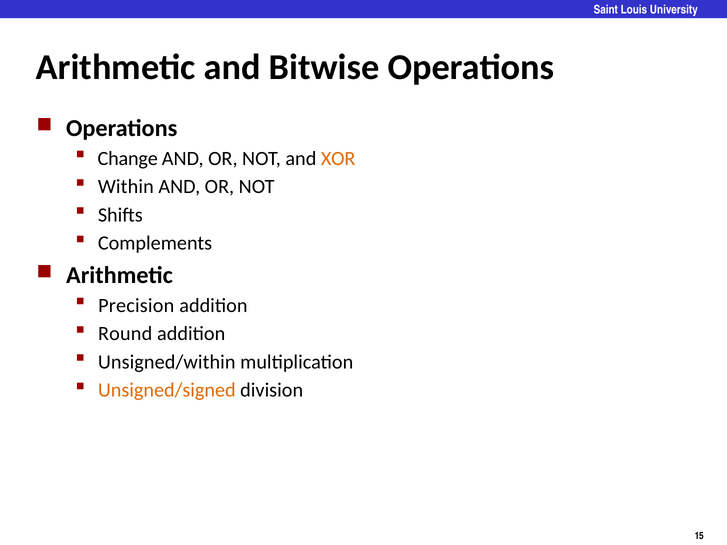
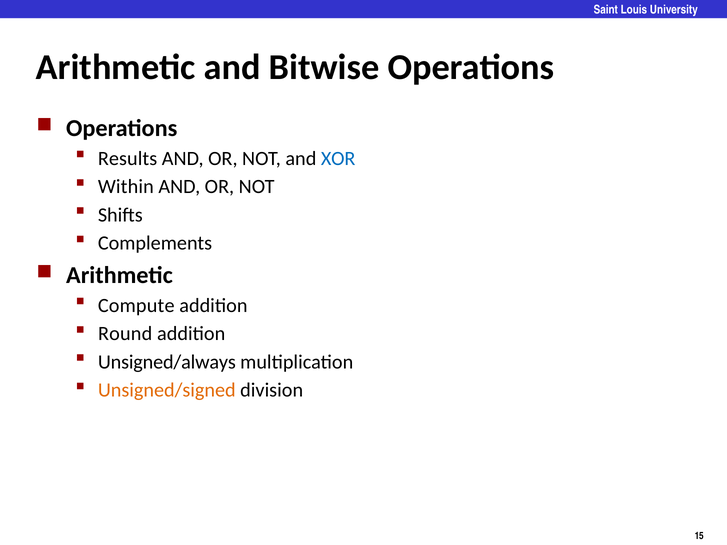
Change: Change -> Results (128, 159)
XOR colour: orange -> blue (338, 159)
Precision: Precision -> Compute (136, 306)
Unsigned/within: Unsigned/within -> Unsigned/always (167, 362)
